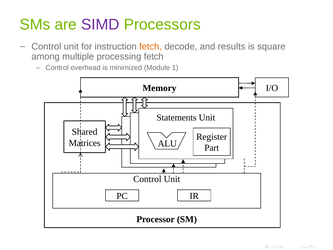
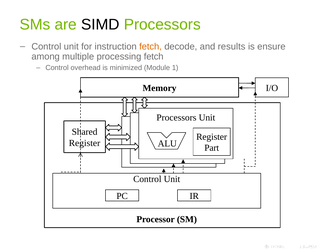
SIMD colour: purple -> black (100, 25)
square: square -> ensure (271, 46)
Statements: Statements -> Processors (176, 117)
Matrices: Matrices -> Register (85, 143)
